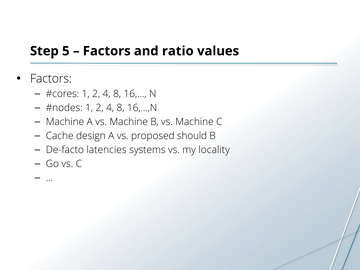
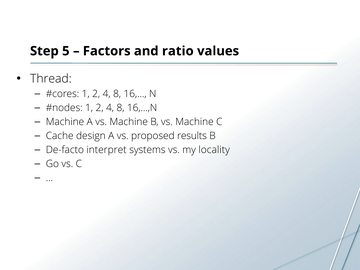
Factors: Factors -> Thread (51, 79)
should: should -> results (192, 136)
latencies: latencies -> interpret (107, 150)
